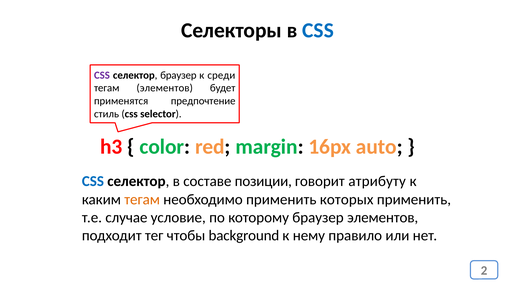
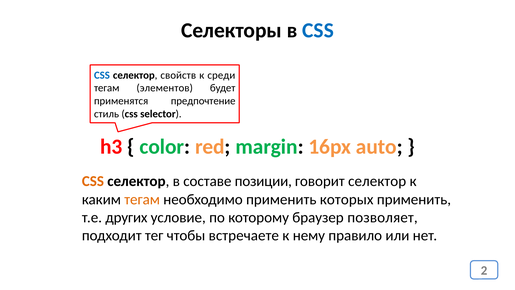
CSS colour: purple -> blue (102, 75)
селектор браузер: браузер -> свойств (178, 75)
CSS colour: blue -> orange (93, 181)
говорит атрибуту: атрибуту -> селектор (377, 181)
случае: случае -> других (126, 217)
браузер элементов: элементов -> позволяет (383, 217)
background: background -> встречаете (244, 235)
